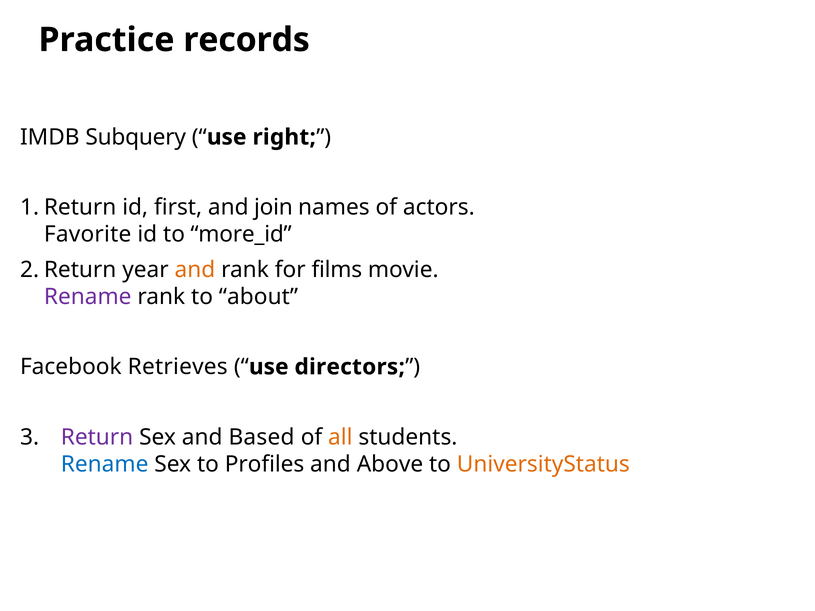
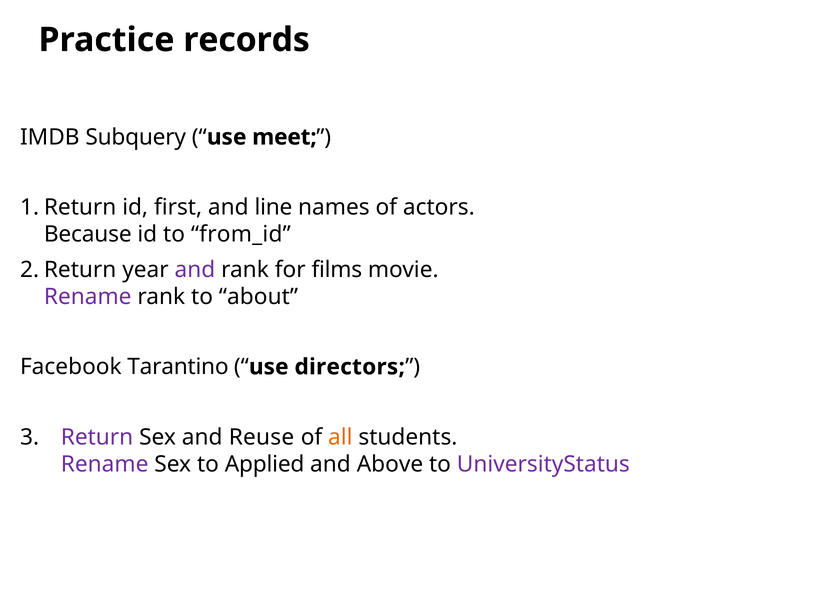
right: right -> meet (284, 137)
join: join -> line (273, 207)
Favorite: Favorite -> Because (88, 235)
more_id: more_id -> from_id (241, 235)
and colour: orange -> purple (195, 270)
Retrieves: Retrieves -> Tarantino (178, 367)
Based: Based -> Reuse (261, 437)
Rename colour: blue -> purple (105, 464)
Profiles: Profiles -> Applied (265, 464)
UniversityStatus colour: orange -> purple (543, 464)
